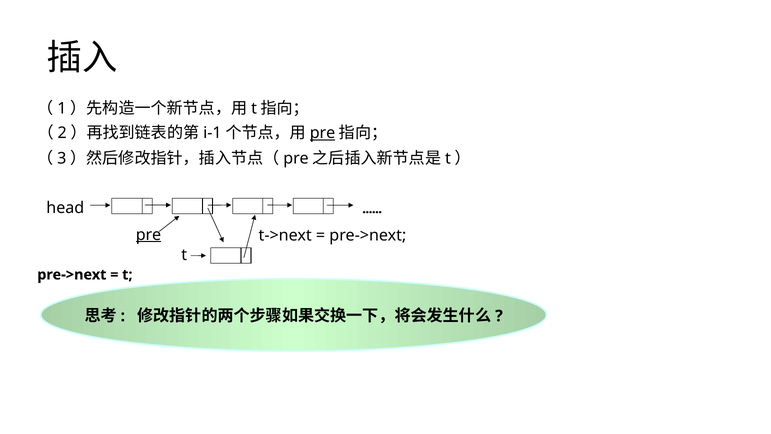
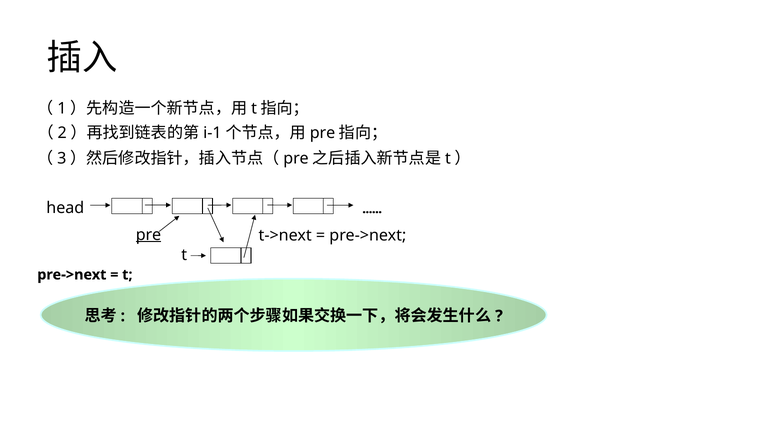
pre underline: present -> none (323, 133)
